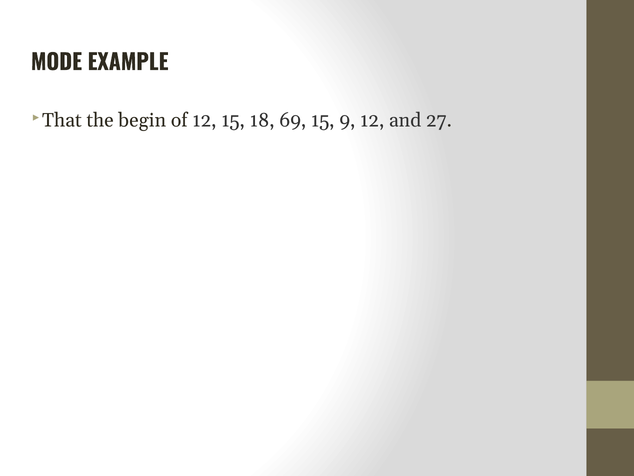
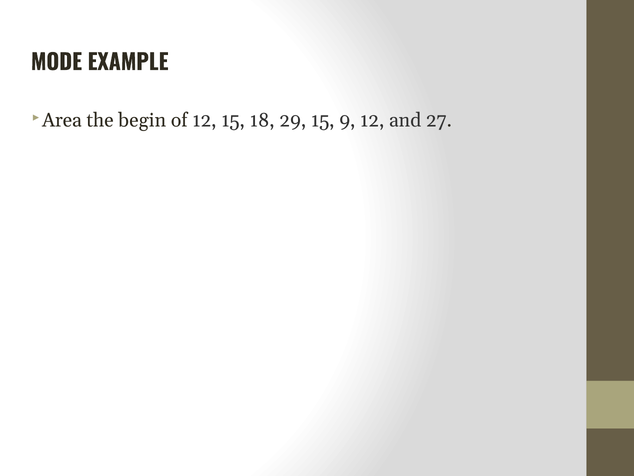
That: That -> Area (62, 120)
69: 69 -> 29 (293, 120)
